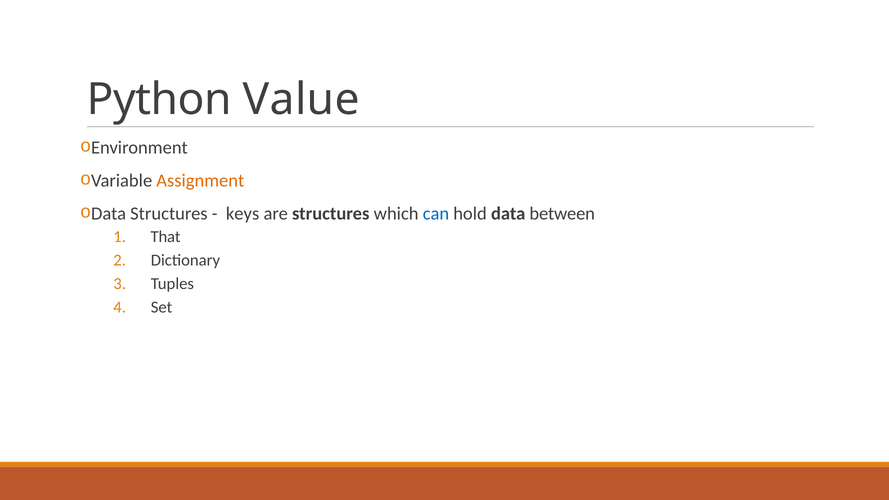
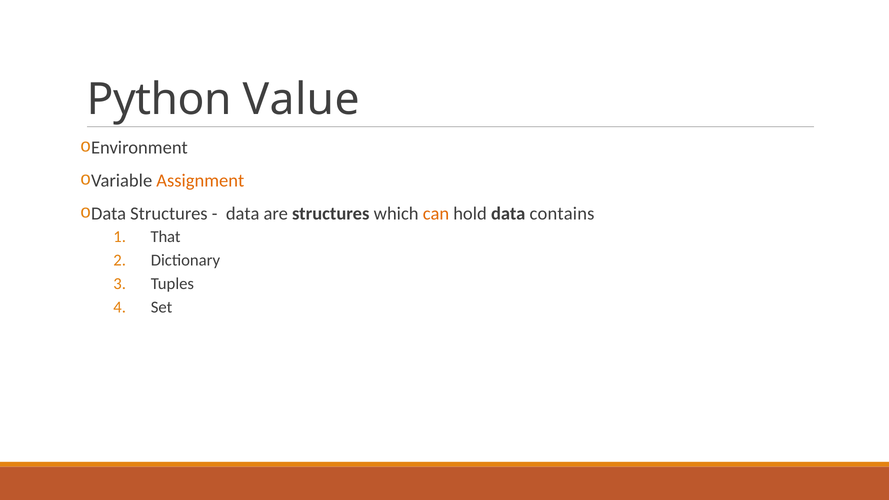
keys: keys -> data (243, 214)
can colour: blue -> orange (436, 214)
between: between -> contains (562, 214)
